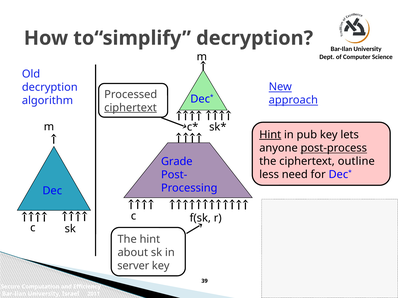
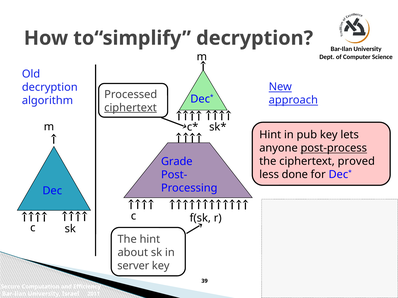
Hint underline: present -> none (270, 135)
outline: outline -> proved (356, 161)
need: need -> done (295, 175)
